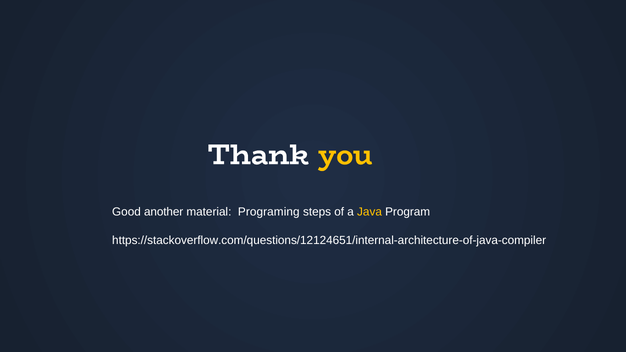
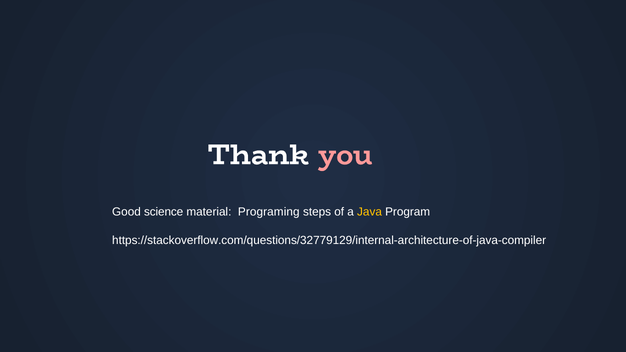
you colour: yellow -> pink (345, 155)
another: another -> science (164, 212)
https://stackoverflow.com/questions/12124651/internal-architecture-of-java-compiler: https://stackoverflow.com/questions/12124651/internal-architecture-of-java-compiler -> https://stackoverflow.com/questions/32779129/internal-architecture-of-java-compiler (329, 240)
